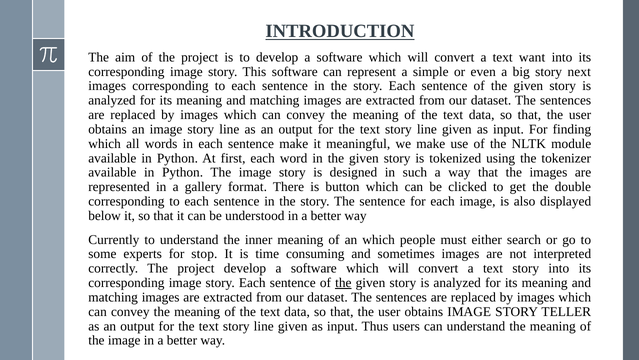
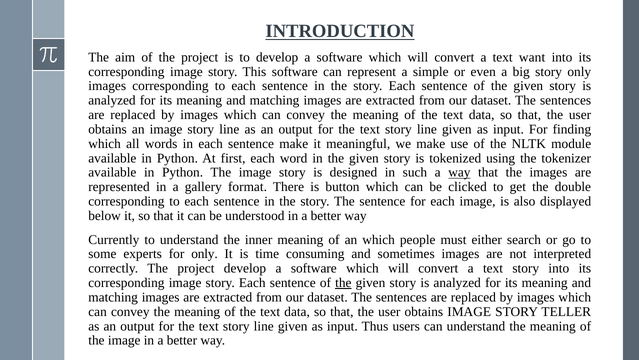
story next: next -> only (579, 72)
way underline: none -> present (459, 172)
for stop: stop -> only (204, 254)
